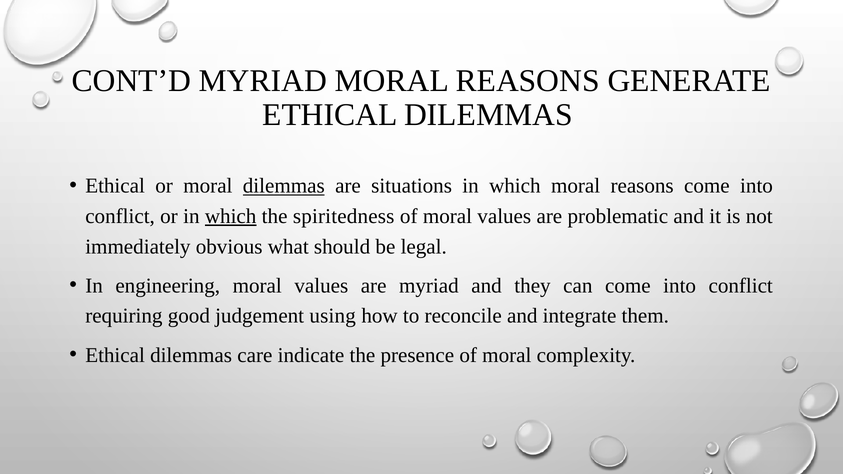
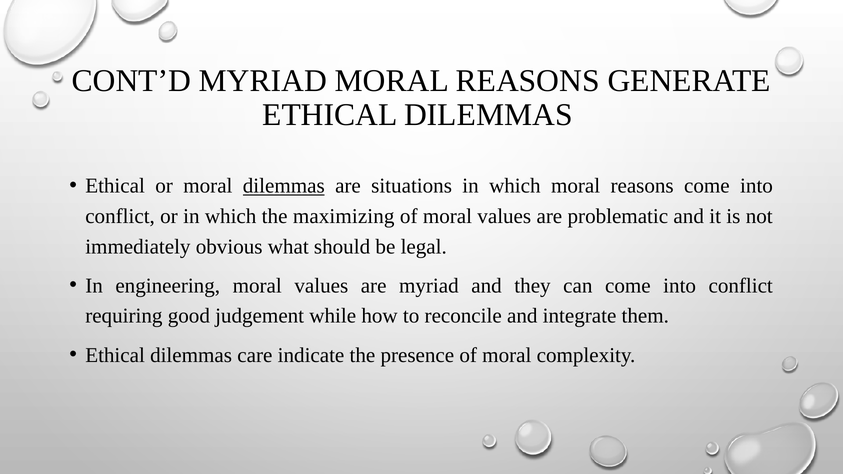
which underline: present -> none (231, 216)
spiritedness: spiritedness -> maximizing (344, 216)
using: using -> while (333, 316)
